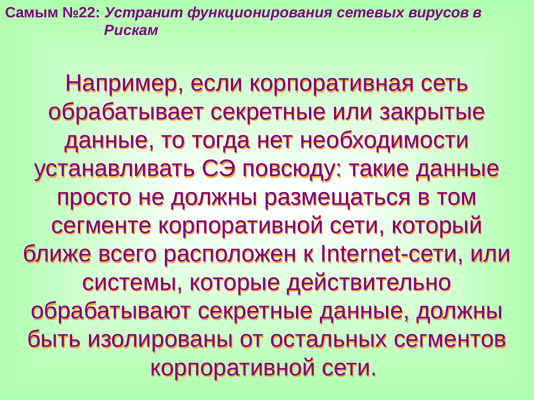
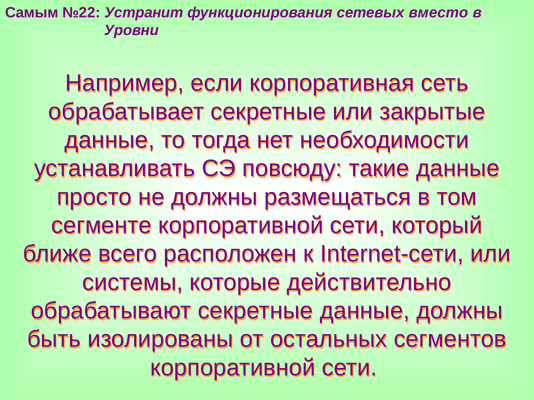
вирусов: вирусов -> вместо (439, 13)
Рискам: Рискам -> Уровни (132, 30)
